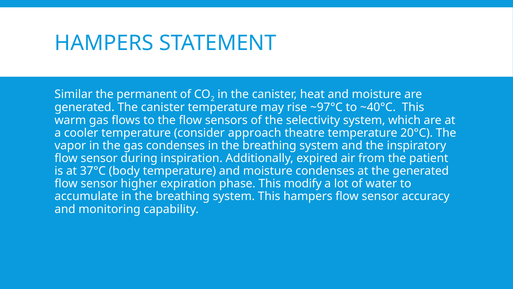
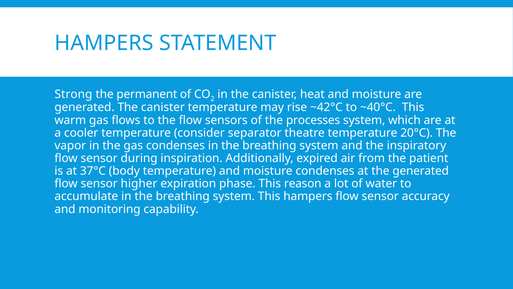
Similar: Similar -> Strong (73, 94)
~97°C: ~97°C -> ~42°C (326, 107)
selectivity: selectivity -> processes (313, 120)
approach: approach -> separator (255, 133)
modify: modify -> reason (303, 183)
